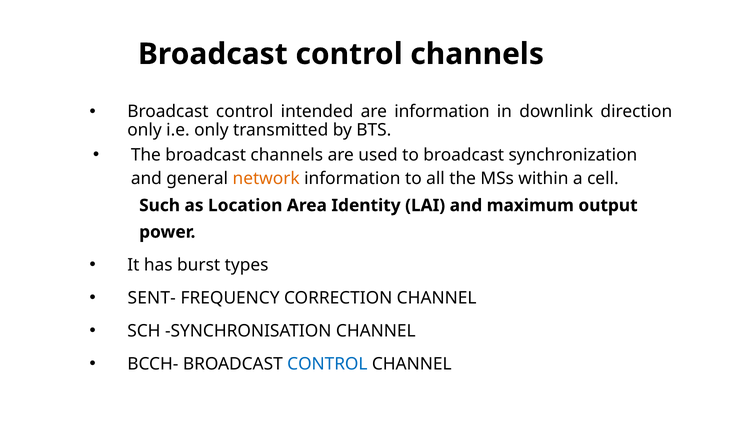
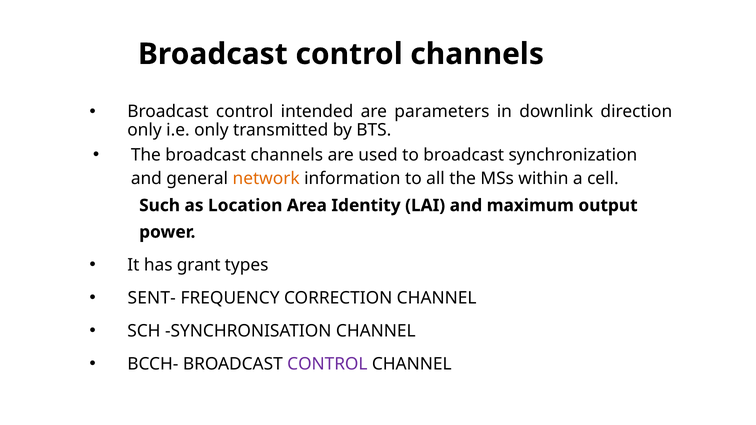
are information: information -> parameters (442, 112)
burst: burst -> grant (199, 265)
CONTROL colour: blue -> purple (327, 364)
